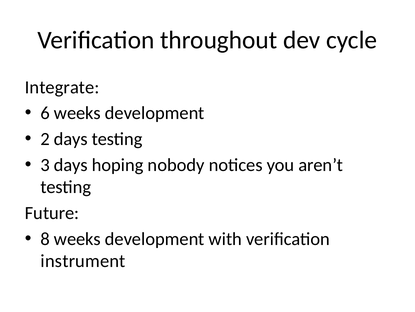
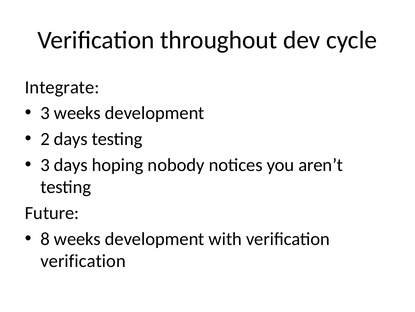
6: 6 -> 3 (45, 113)
instrument: instrument -> verification (83, 260)
